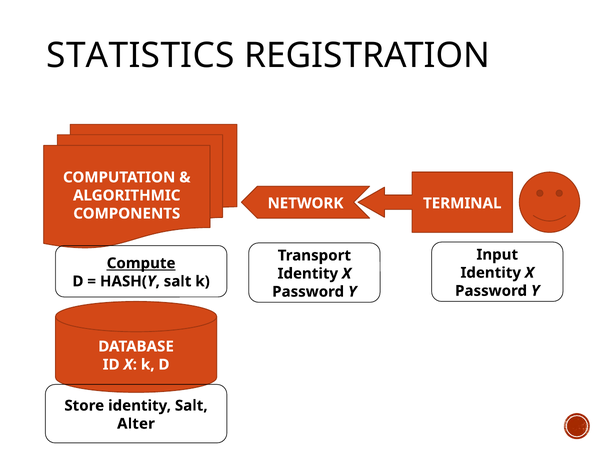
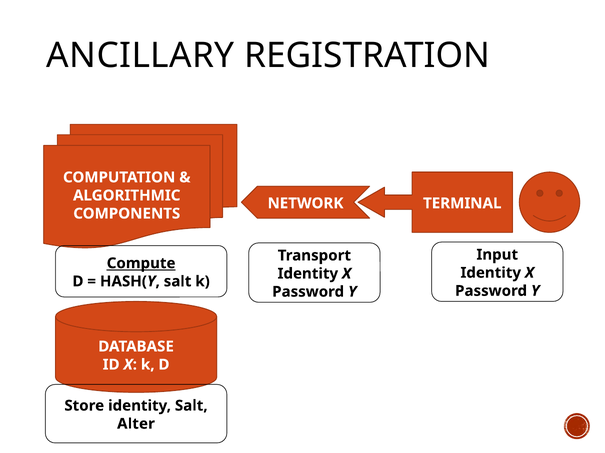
STATISTICS: STATISTICS -> ANCILLARY (140, 56)
